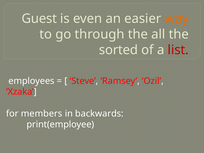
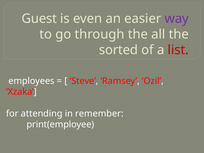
way colour: orange -> purple (177, 19)
members: members -> attending (42, 114)
backwards: backwards -> remember (99, 114)
